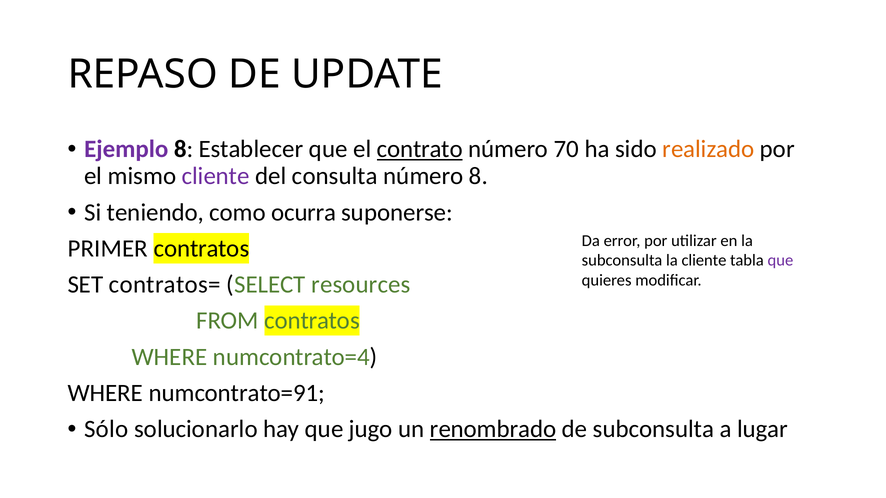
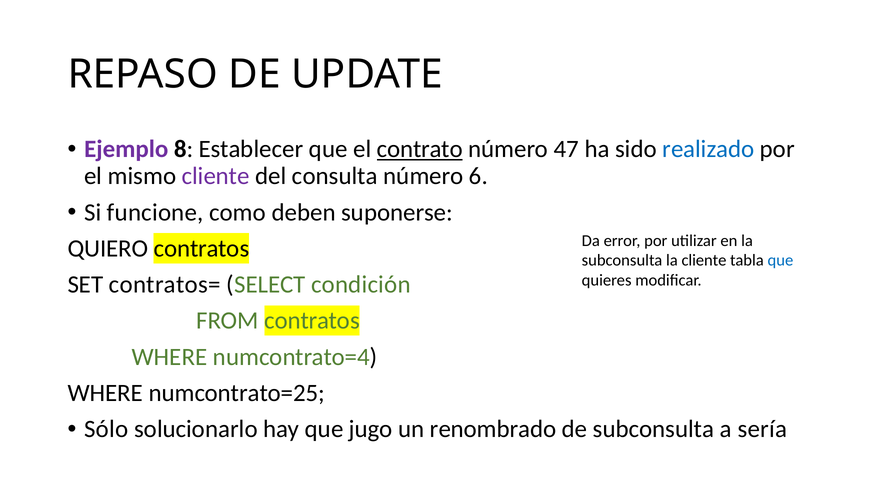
70: 70 -> 47 (566, 149)
realizado colour: orange -> blue (708, 149)
número 8: 8 -> 6 (478, 176)
teniendo: teniendo -> funcione (155, 212)
ocurra: ocurra -> deben (304, 212)
PRIMER: PRIMER -> QUIERO (108, 249)
que colour: purple -> blue (780, 261)
resources: resources -> condición (361, 285)
numcontrato=91: numcontrato=91 -> numcontrato=25 (237, 393)
renombrado underline: present -> none (493, 430)
lugar: lugar -> sería (762, 430)
